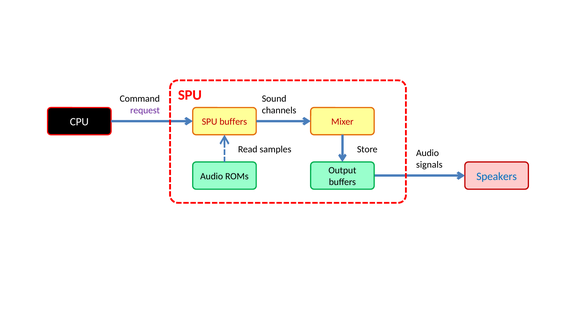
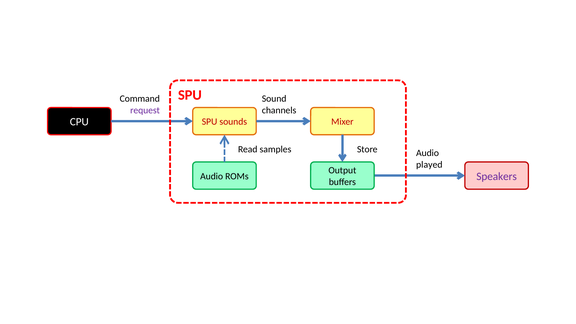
SPU buffers: buffers -> sounds (233, 122)
signals: signals -> played (429, 165)
Speakers colour: blue -> purple (497, 176)
